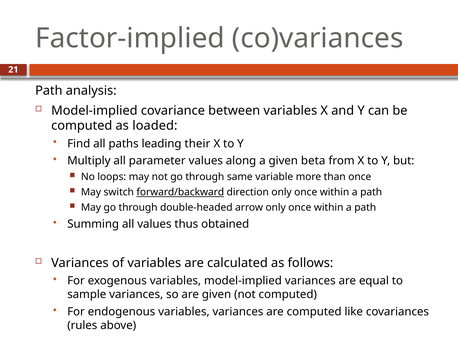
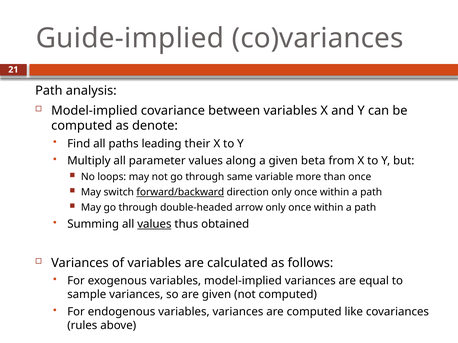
Factor-implied: Factor-implied -> Guide-implied (130, 38)
loaded: loaded -> denote (155, 126)
values underline: none -> present (154, 224)
